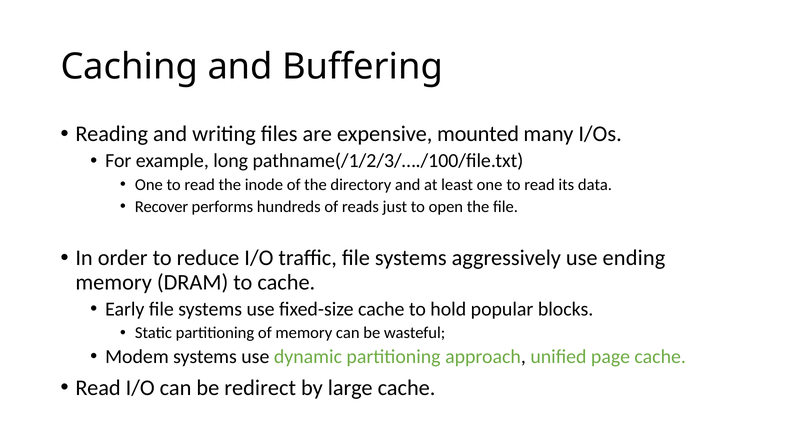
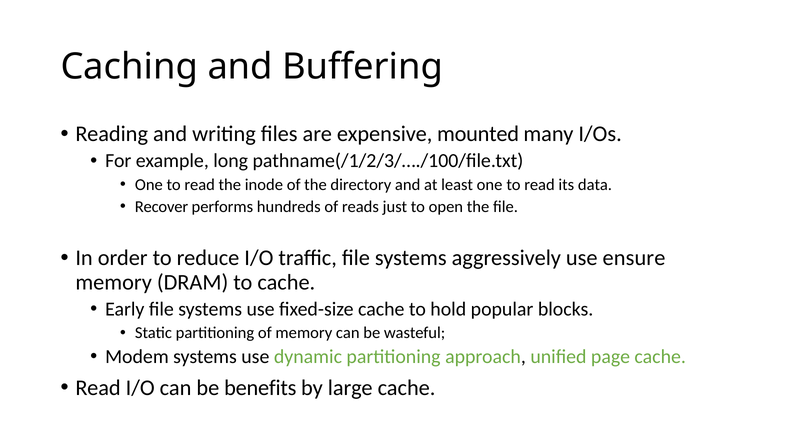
ending: ending -> ensure (634, 258)
redirect: redirect -> benefits (260, 387)
